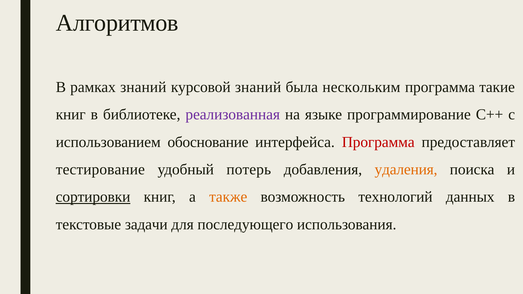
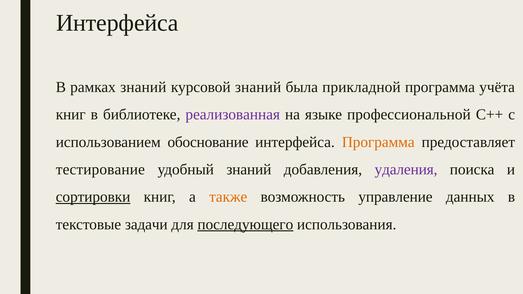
Алгоритмов: Алгоритмов -> Интерфейса (117, 23)
нескольким: нескольким -> прикладной (361, 87)
такие: такие -> учёта (497, 87)
программирование: программирование -> профессиональной (409, 115)
Программа colour: red -> orange (378, 142)
удобный потерь: потерь -> знаний (249, 170)
удаления colour: orange -> purple (406, 170)
технологий: технологий -> управление (395, 197)
последующего underline: none -> present (245, 224)
